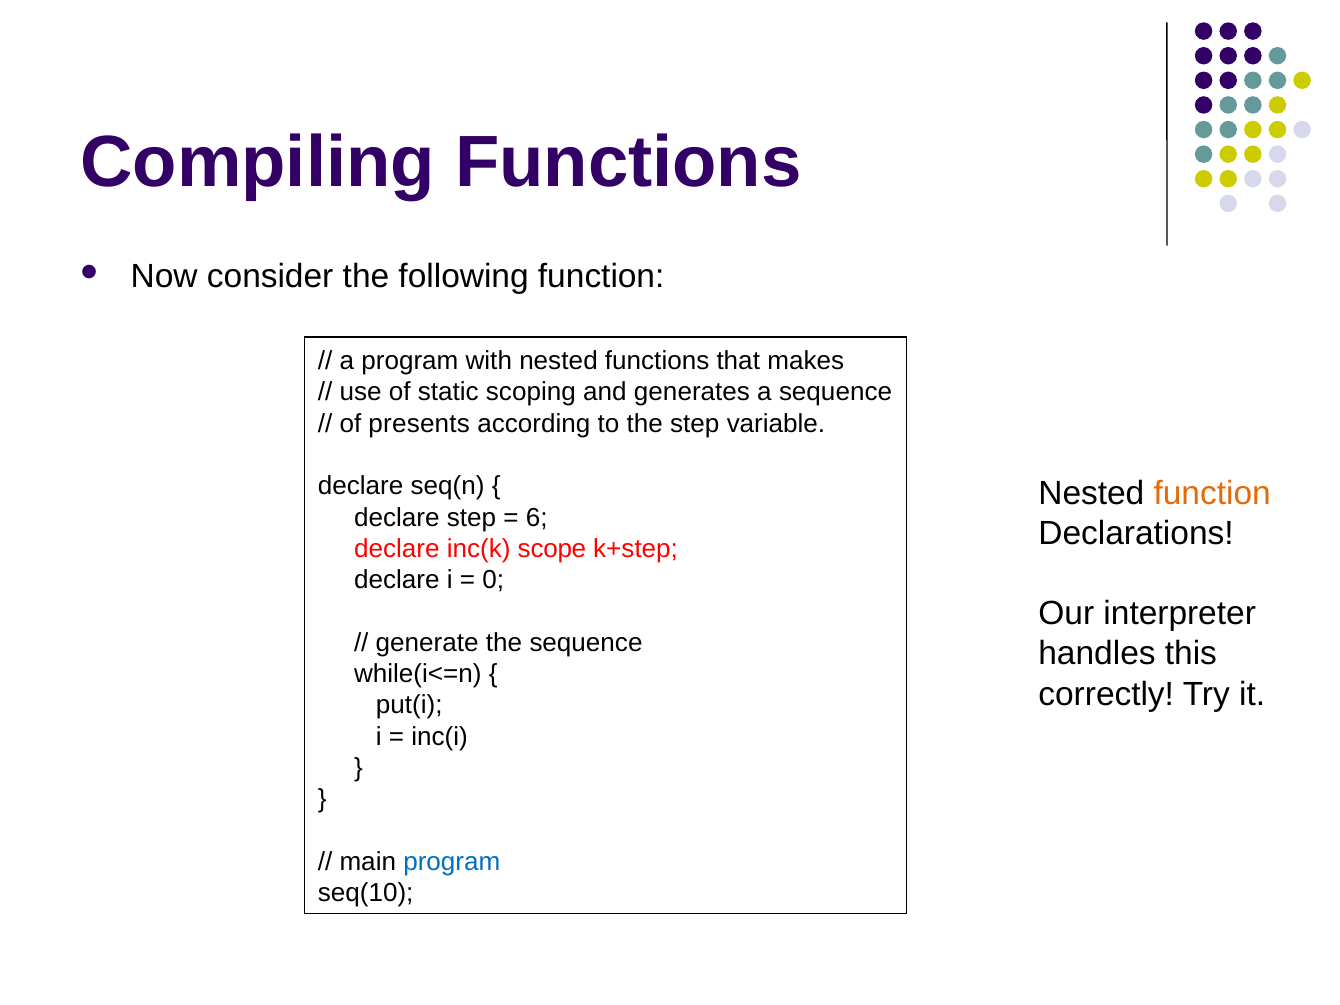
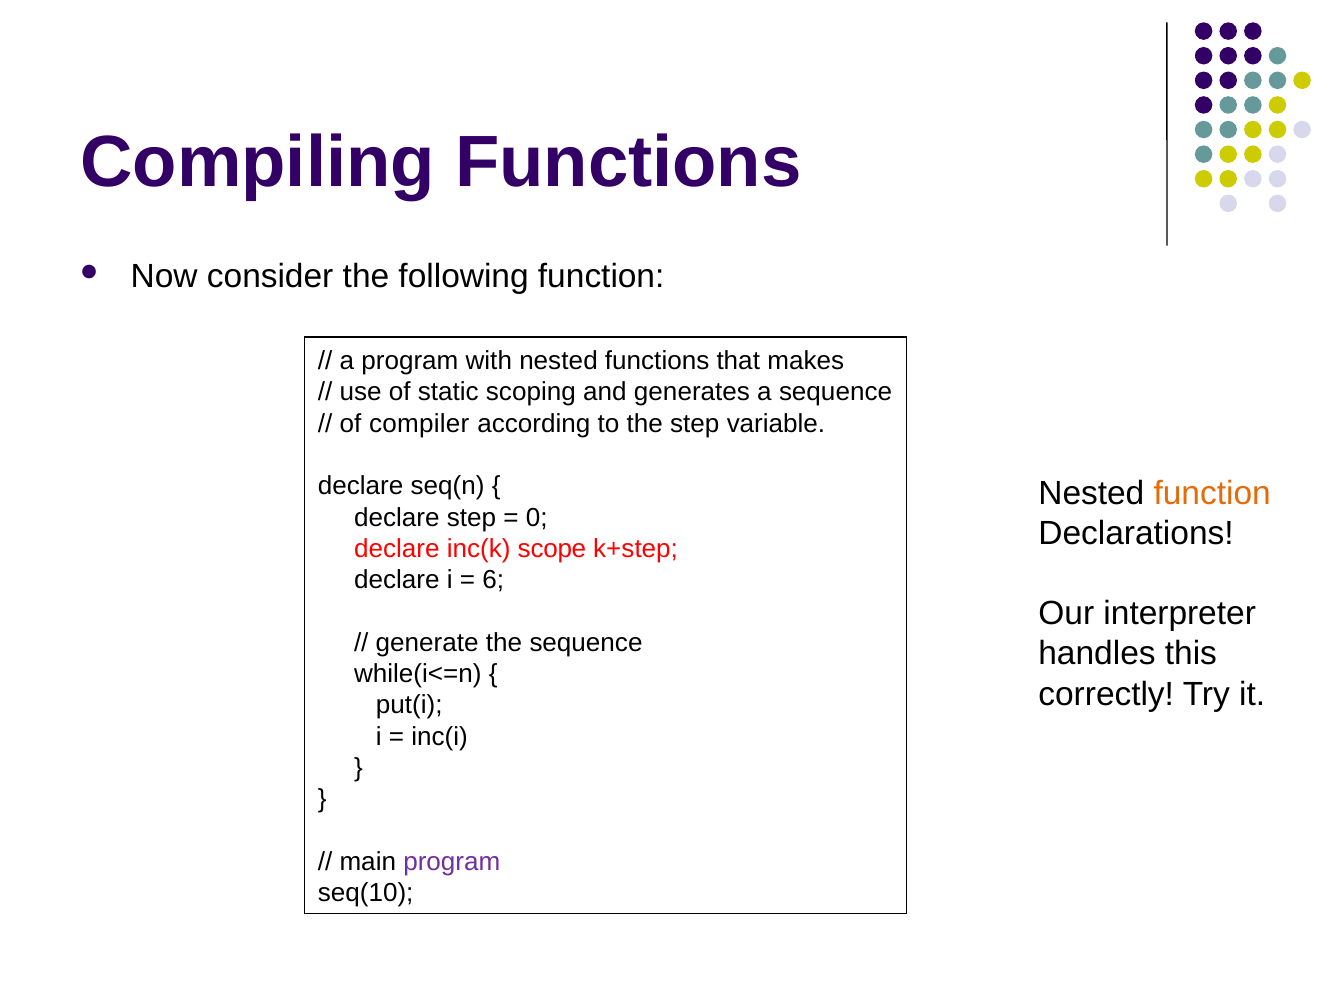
presents: presents -> compiler (419, 424)
6: 6 -> 0 (537, 518)
0: 0 -> 6 (493, 580)
program colour: blue -> purple (452, 862)
